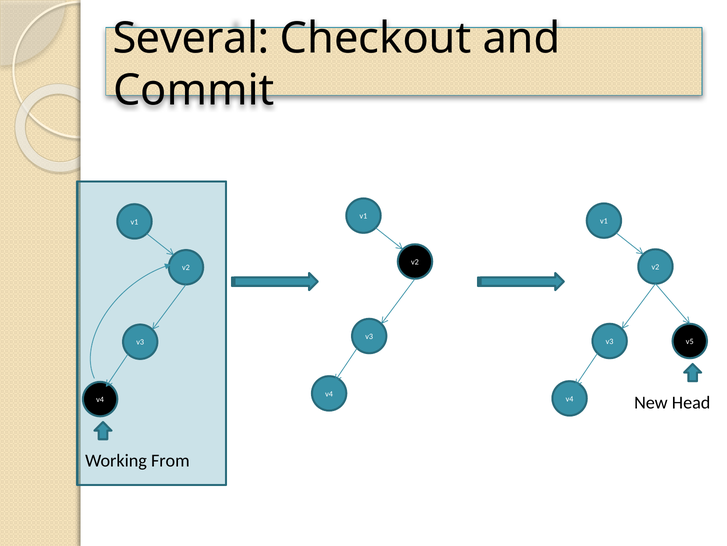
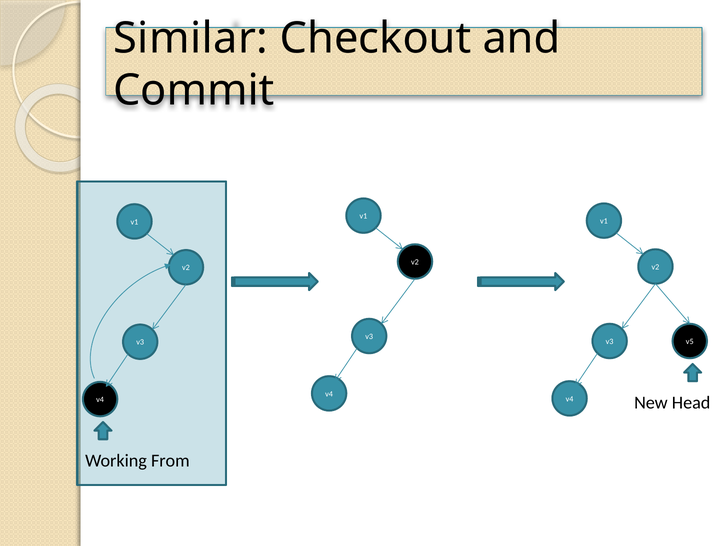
Several: Several -> Similar (191, 38)
